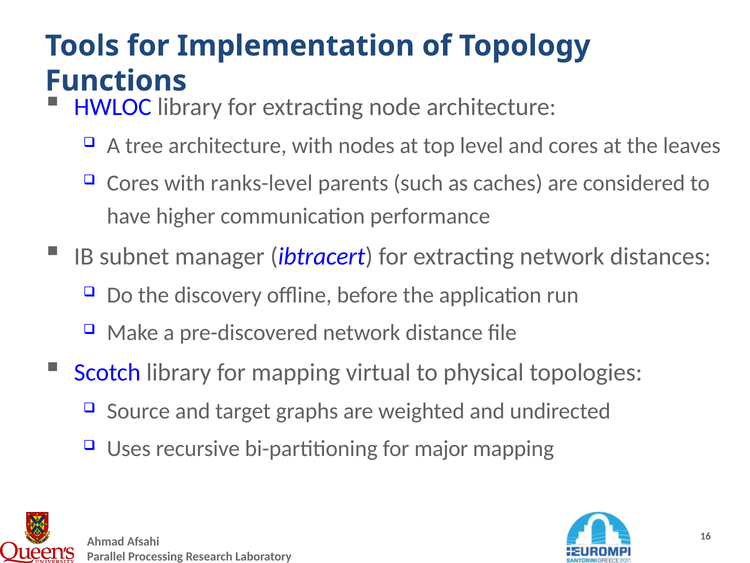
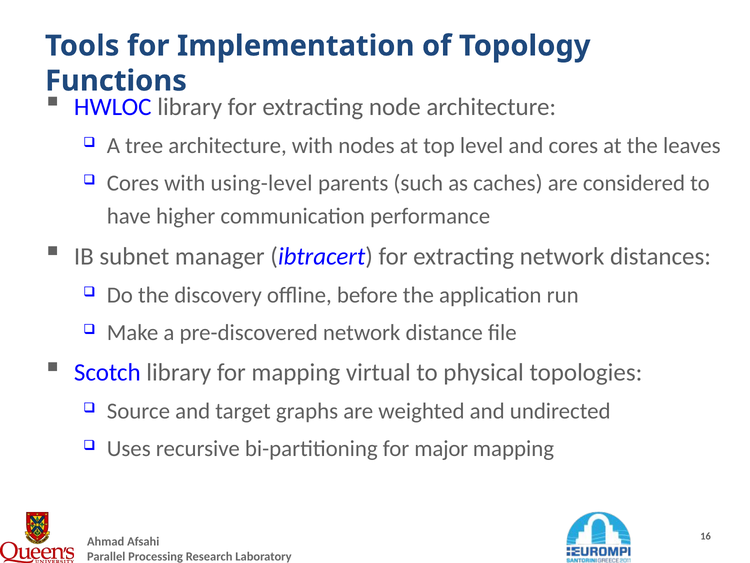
ranks-level: ranks-level -> using-level (262, 183)
